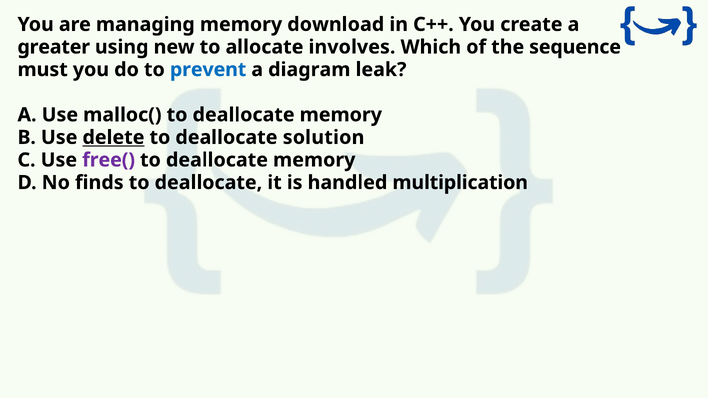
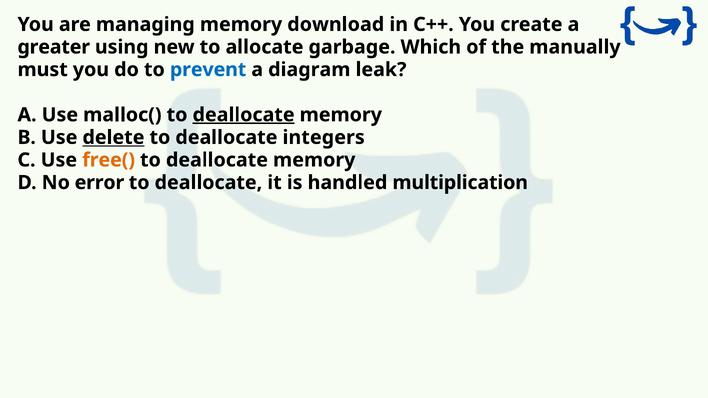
involves: involves -> garbage (352, 47)
sequence: sequence -> manually (575, 47)
deallocate underline: none -> present (244, 115)
solution: solution -> integers (324, 137)
free( colour: purple -> orange (109, 160)
finds: finds -> error (99, 183)
